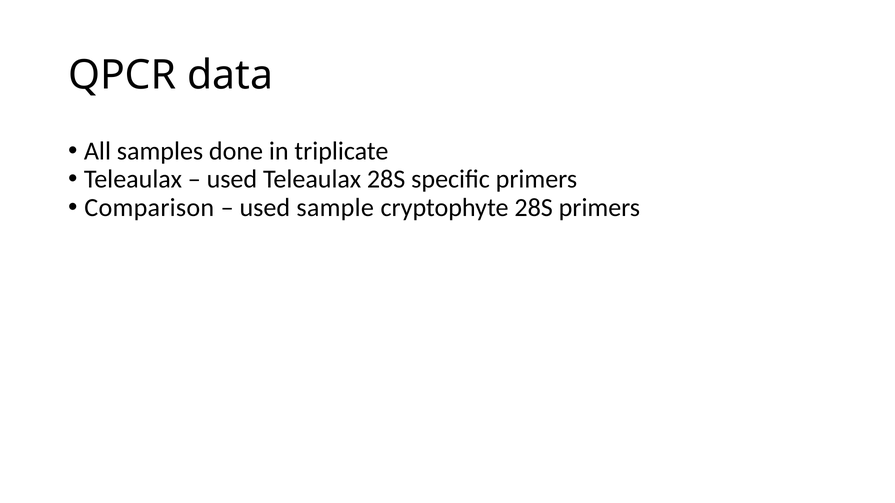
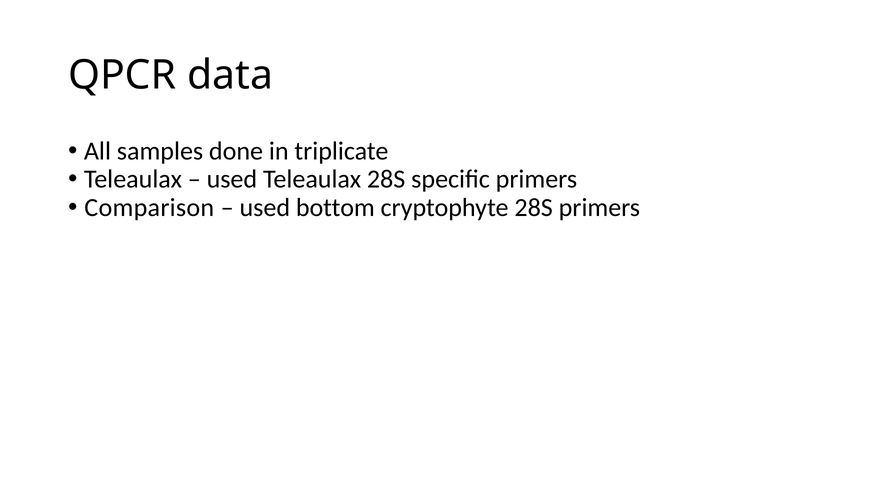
sample: sample -> bottom (335, 208)
